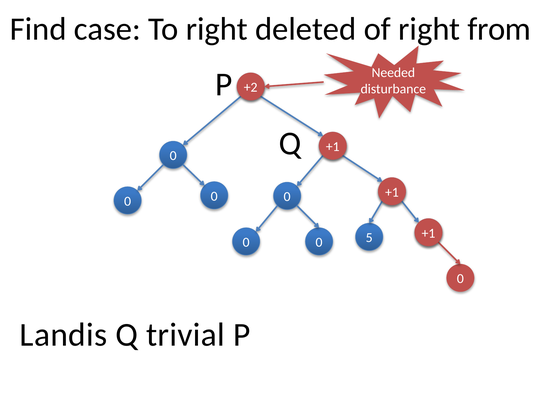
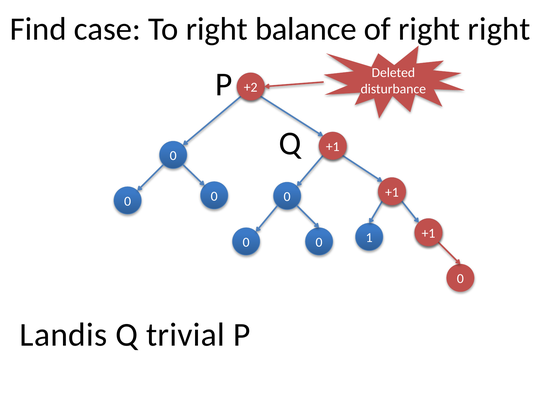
deleted: deleted -> balance (306, 29)
from: from -> right (499, 29)
Needed: Needed -> Deleted (393, 73)
5: 5 -> 1 (369, 238)
